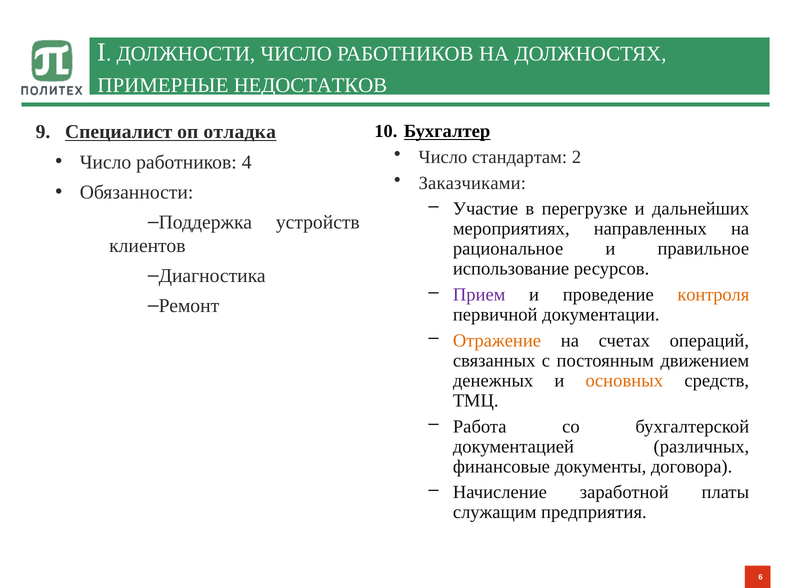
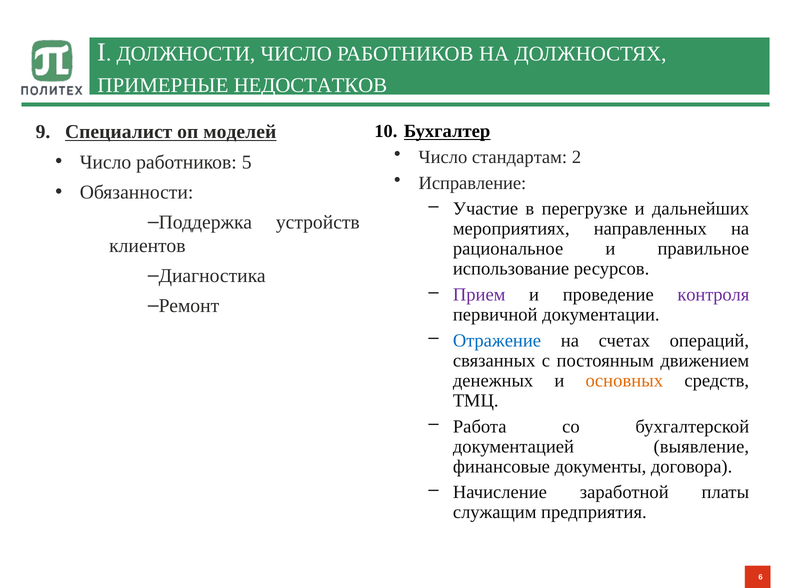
отладка: отладка -> моделей (240, 132)
4: 4 -> 5 (247, 162)
Заказчиками: Заказчиками -> Исправление (472, 183)
контроля colour: orange -> purple (713, 295)
Отражение colour: orange -> blue (497, 341)
различных: различных -> выявление (701, 447)
